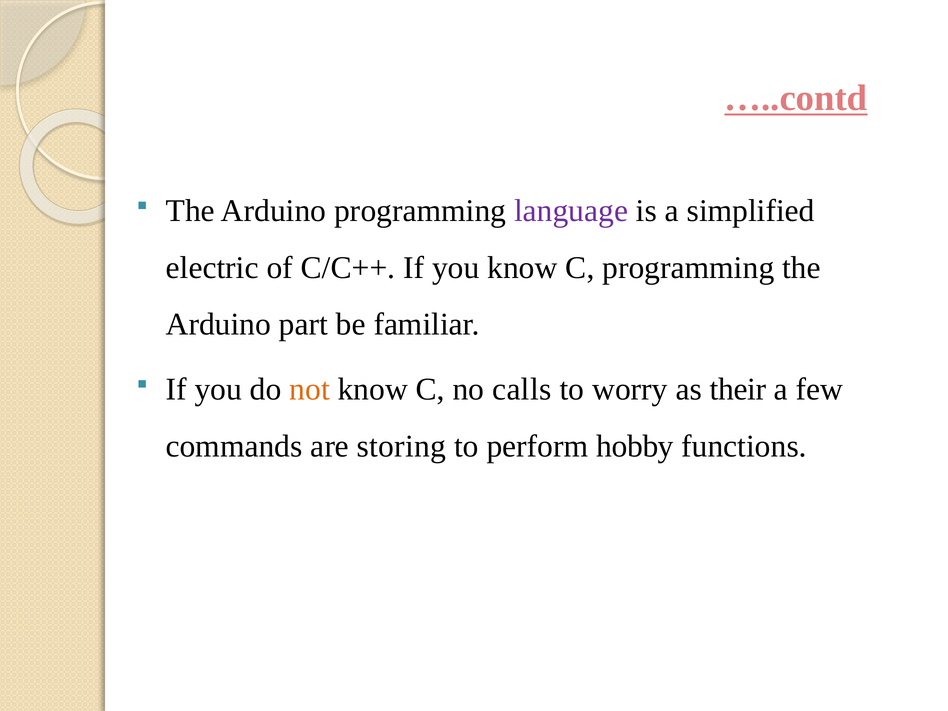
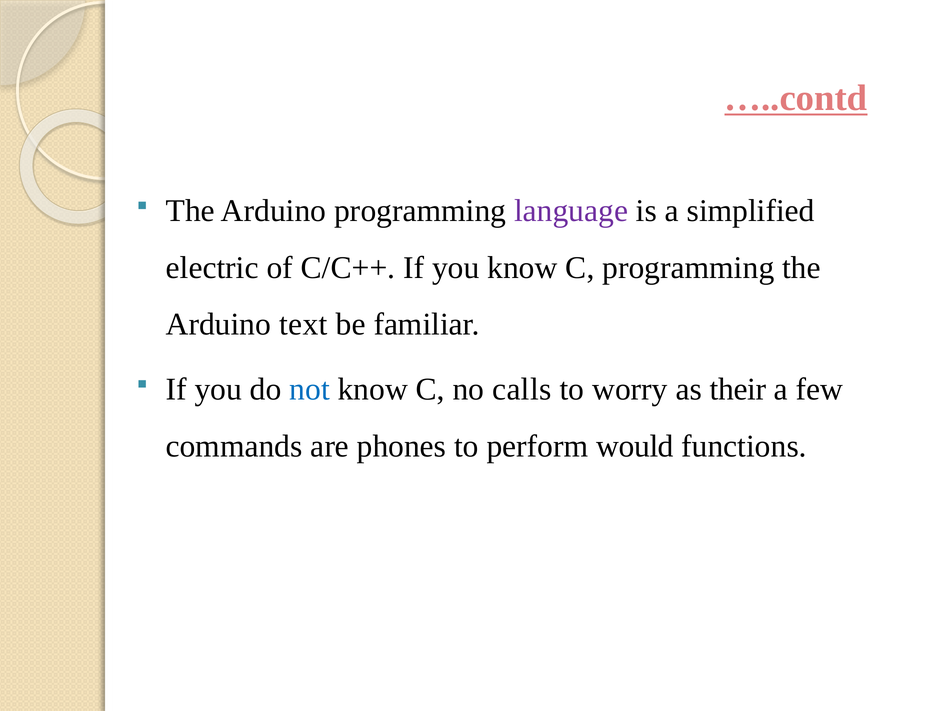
part: part -> text (303, 324)
not colour: orange -> blue (310, 389)
storing: storing -> phones (402, 446)
hobby: hobby -> would (635, 446)
